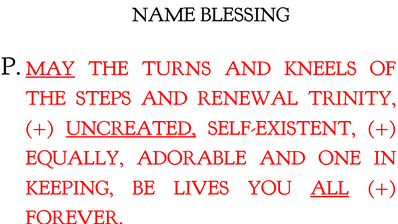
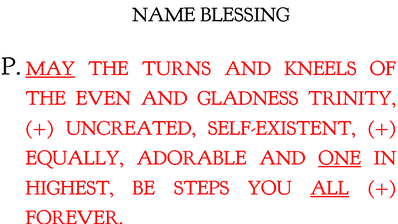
STEPS: STEPS -> EVEN (104, 98)
RENEWAL: RENEWAL -> GLADNESS (248, 98)
UNCREATED underline: present -> none (131, 128)
ONE underline: none -> present (340, 158)
KEEPING: KEEPING -> HIGHEST (70, 188)
LIVES: LIVES -> STEPS (202, 188)
